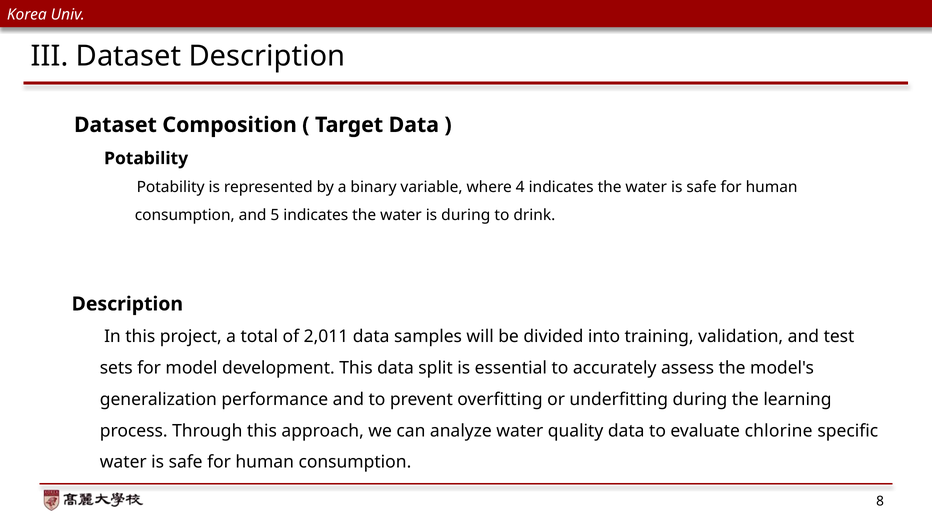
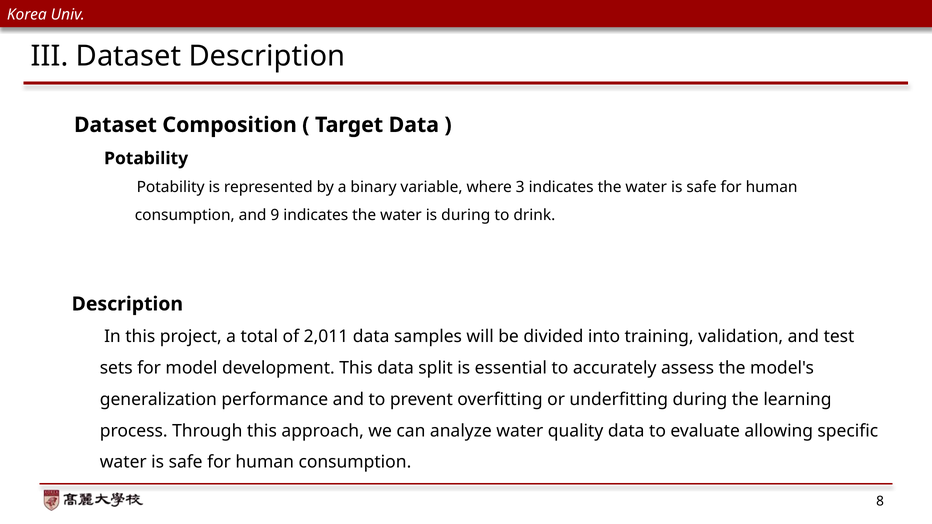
4: 4 -> 3 (520, 187)
5: 5 -> 9 (275, 215)
chlorine: chlorine -> allowing (779, 431)
